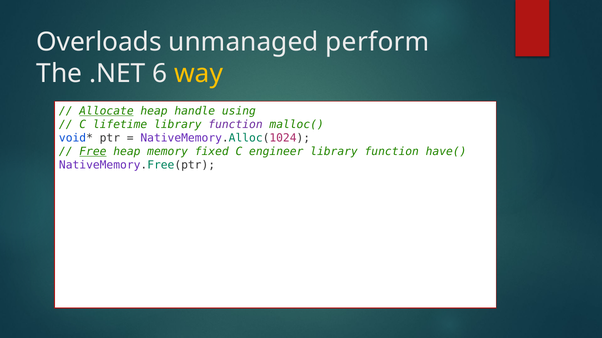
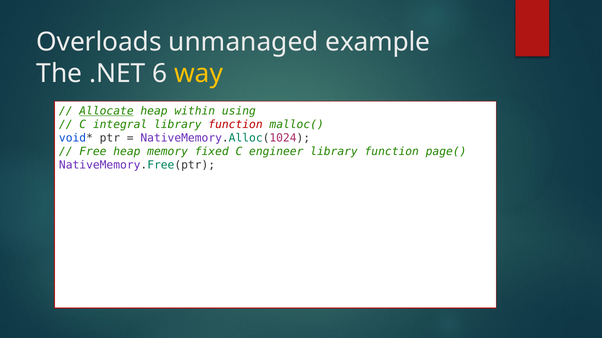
perform: perform -> example (378, 42)
handle: handle -> within (195, 111)
lifetime: lifetime -> integral (120, 125)
function colour: purple -> red (236, 125)
Free underline: present -> none (93, 152)
have(: have( -> page( (446, 152)
